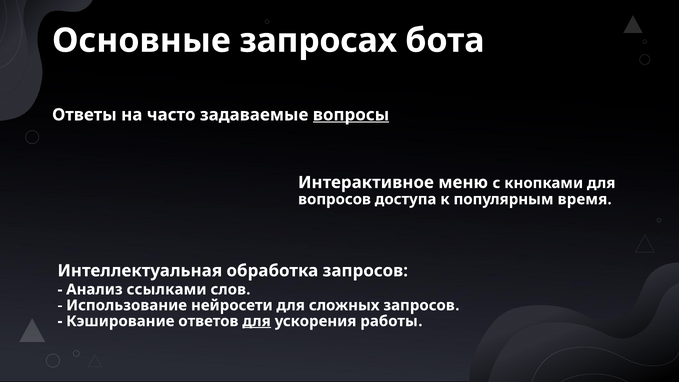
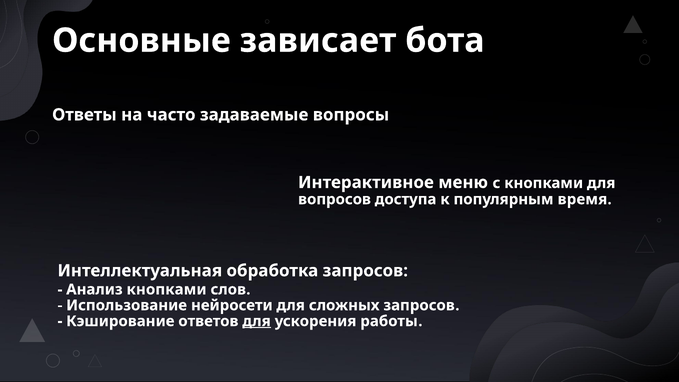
запросах: запросах -> зависает (318, 41)
вопросы underline: present -> none (351, 115)
Анализ ссылками: ссылками -> кнопками (167, 289)
